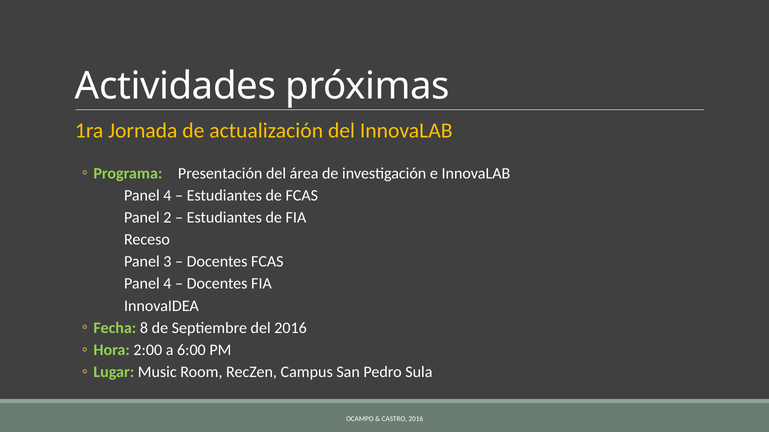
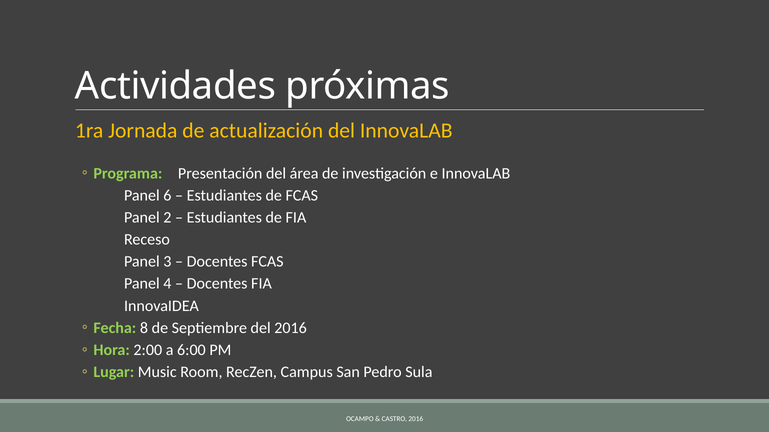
4: 4 -> 6 (167, 196)
